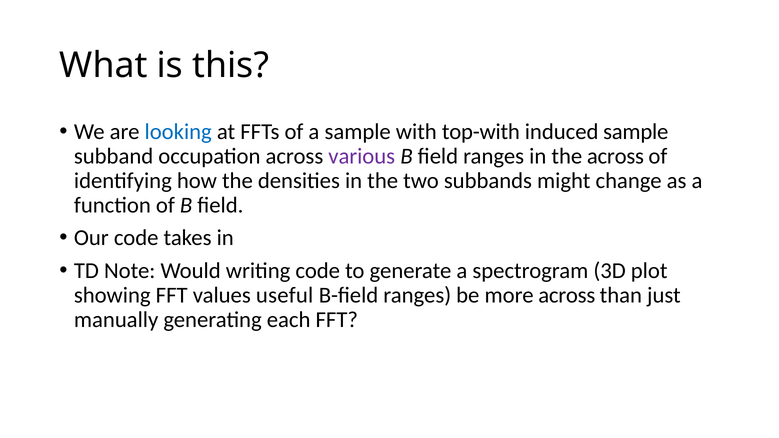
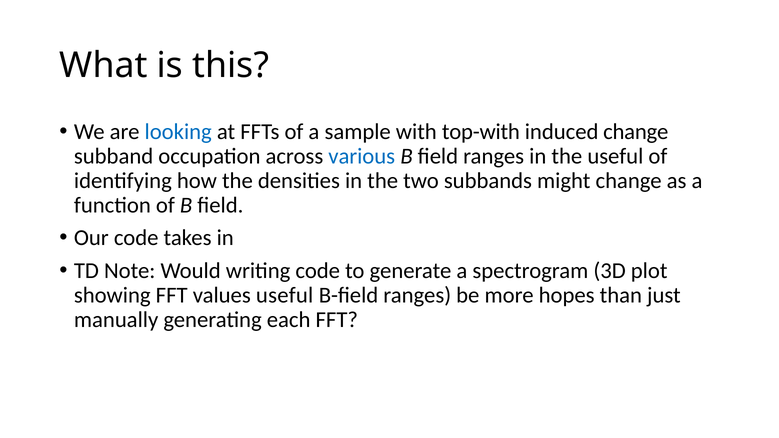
induced sample: sample -> change (636, 132)
various colour: purple -> blue (362, 156)
the across: across -> useful (615, 156)
more across: across -> hopes (567, 295)
